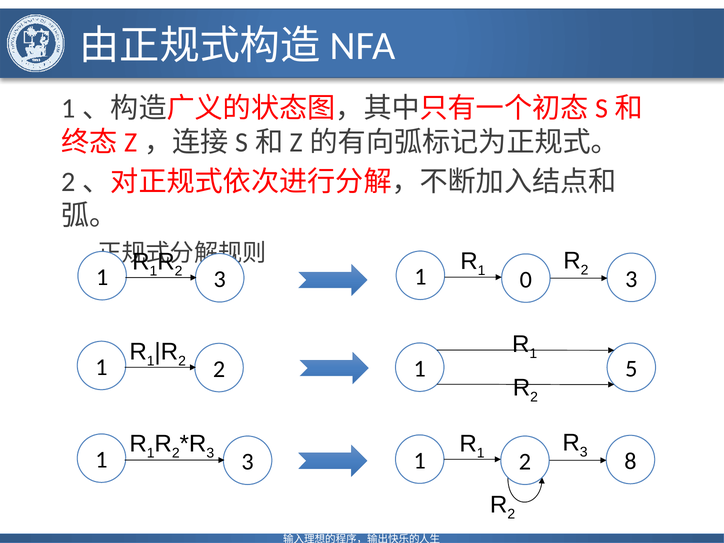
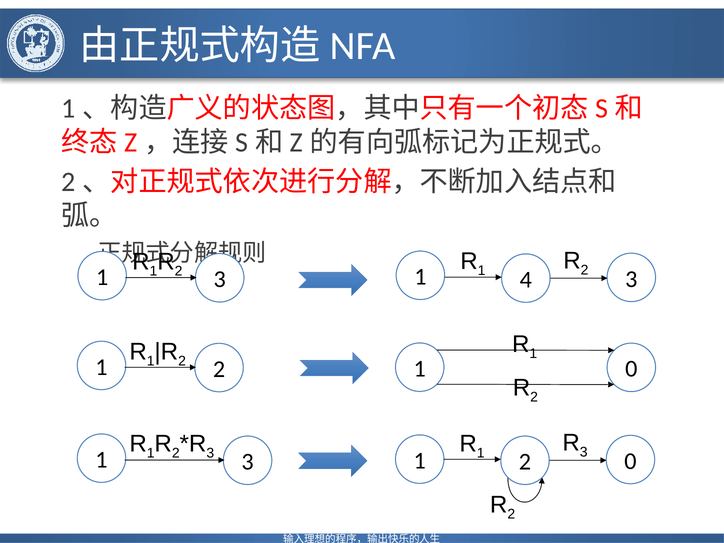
0: 0 -> 4 (526, 280)
1 5: 5 -> 0 (631, 369)
2 8: 8 -> 0 (630, 461)
